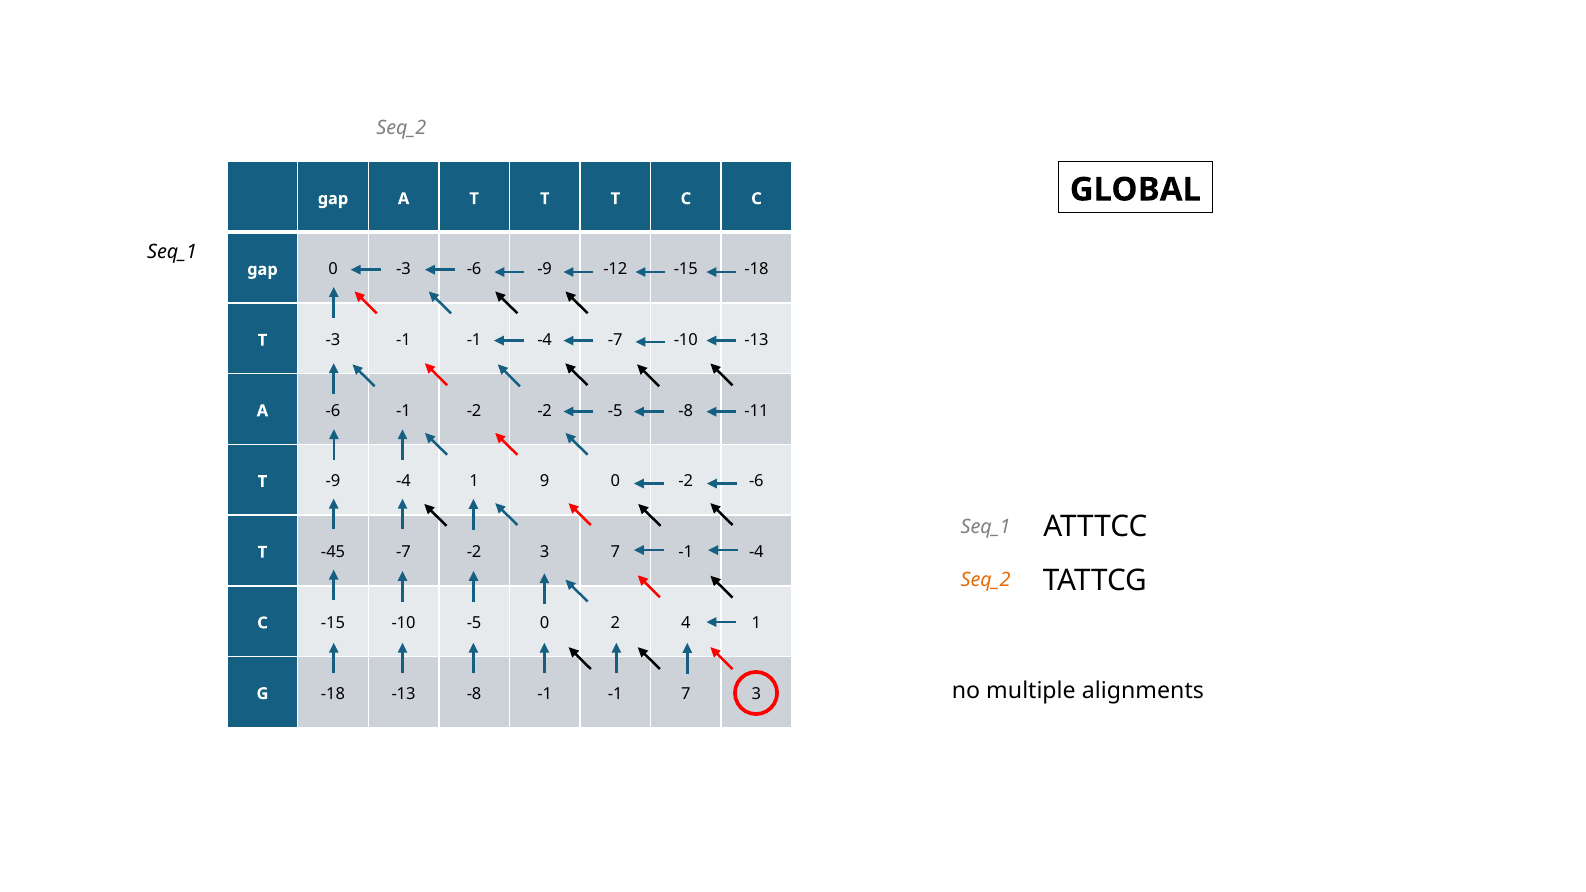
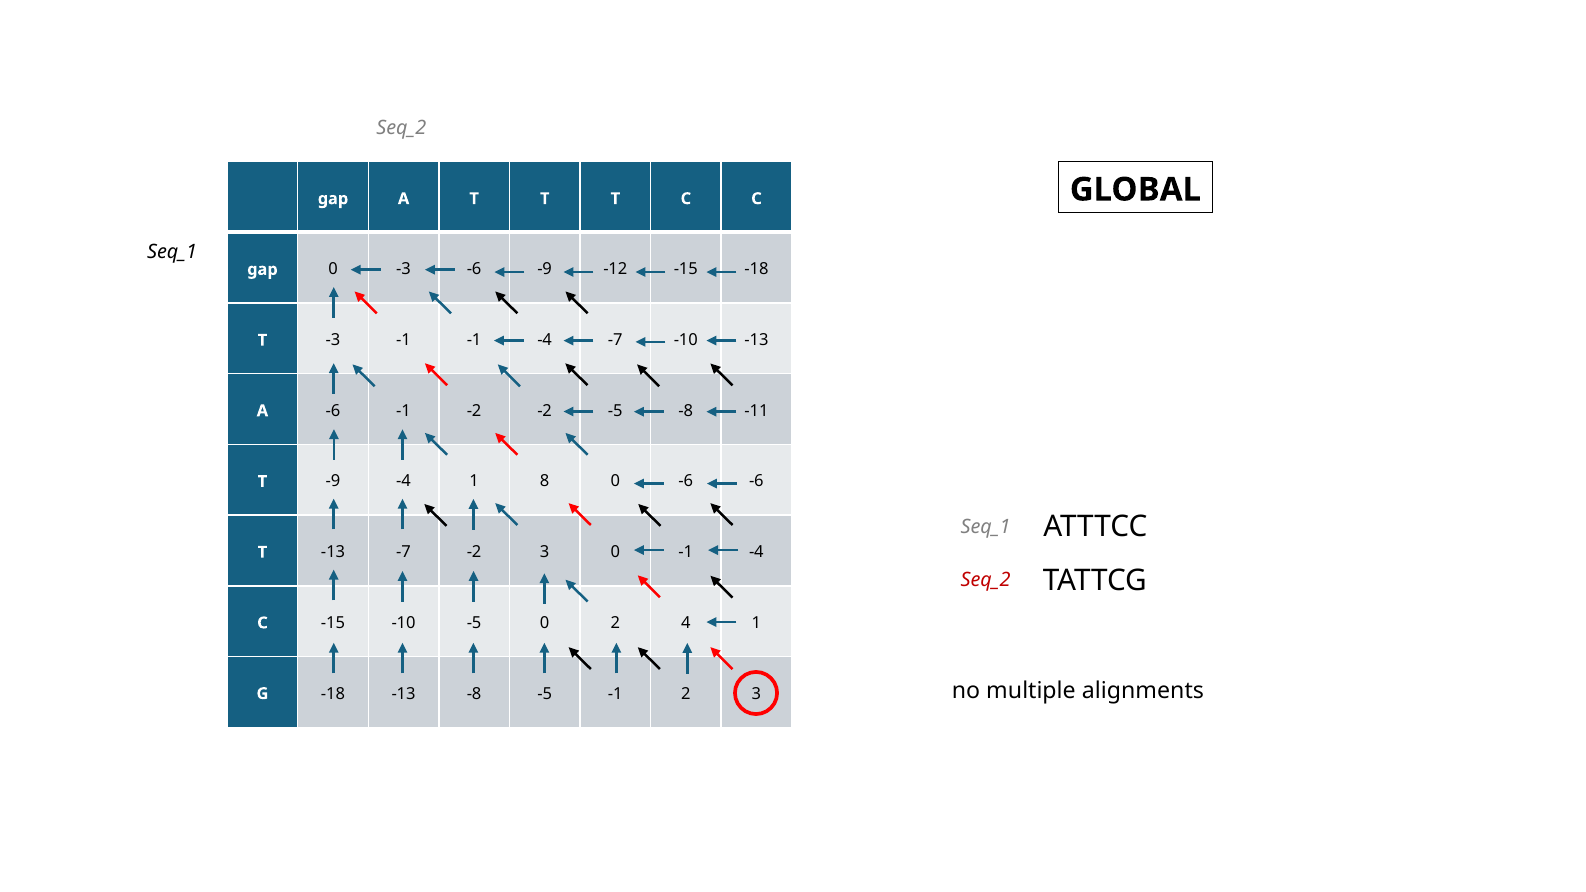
9: 9 -> 8 (545, 482)
0 -2: -2 -> -6 (686, 482)
T -45: -45 -> -13 (333, 552)
3 7: 7 -> 0 (615, 552)
Seq_2 colour: orange -> red (986, 580)
-8 -1: -1 -> -5 (545, 694)
-1 7: 7 -> 2 (686, 694)
